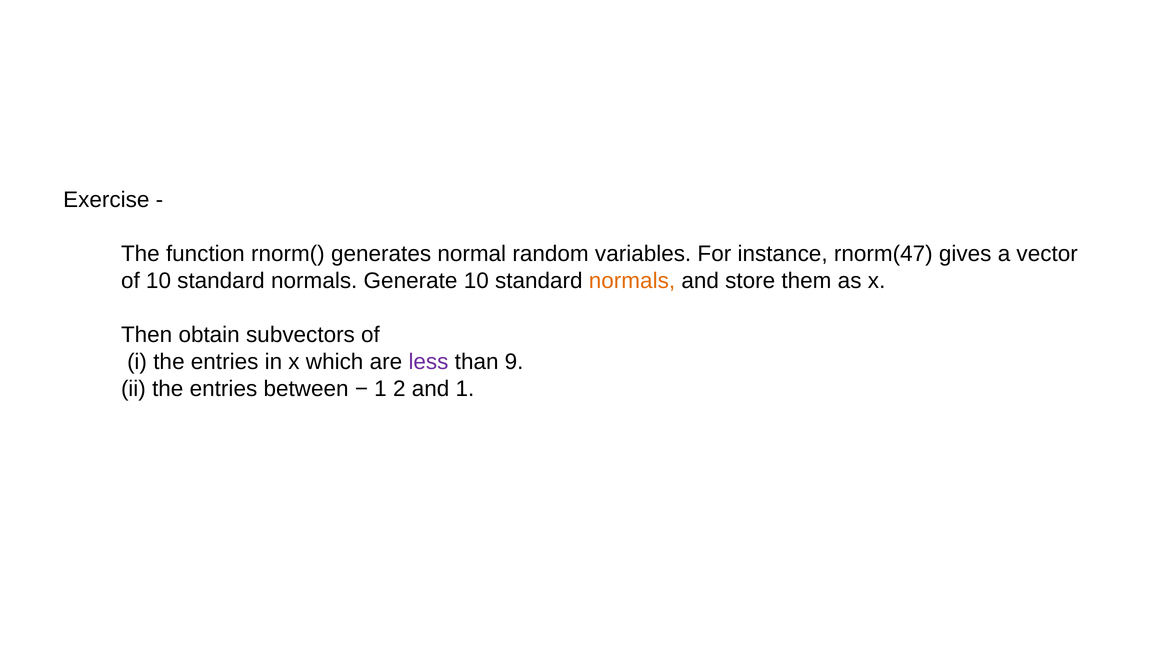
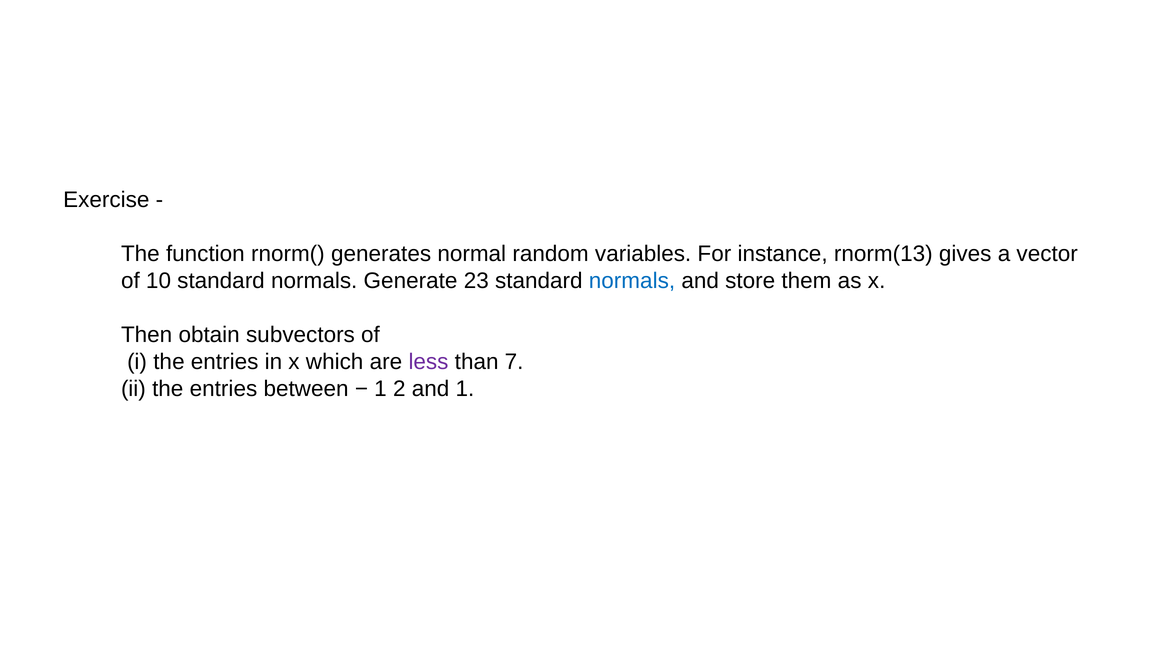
rnorm(47: rnorm(47 -> rnorm(13 (883, 254)
Generate 10: 10 -> 23 (476, 281)
normals colour: orange -> blue (632, 281)
9: 9 -> 7 (514, 362)
